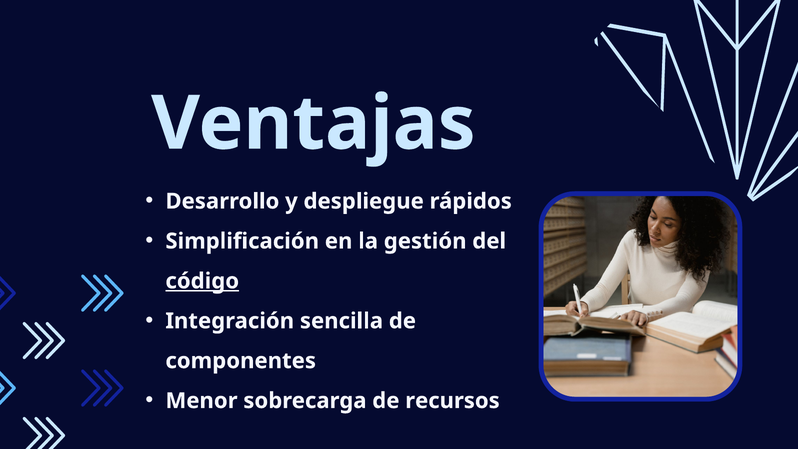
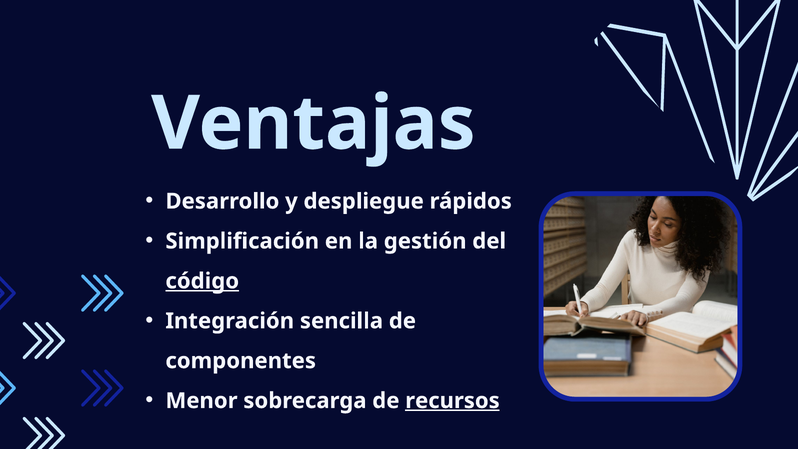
recursos underline: none -> present (452, 401)
